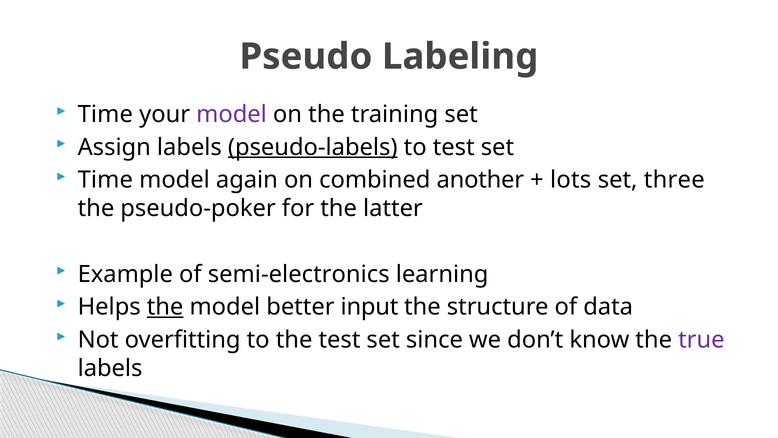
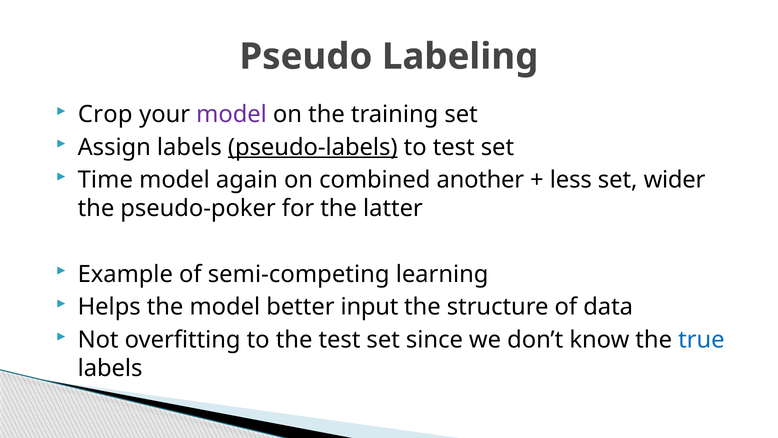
Time: Time -> Crop (105, 114)
lots: lots -> less (571, 180)
three: three -> wider (674, 180)
semi-electronics: semi-electronics -> semi-competing (299, 274)
the underline: present -> none (165, 307)
true colour: purple -> blue (701, 340)
